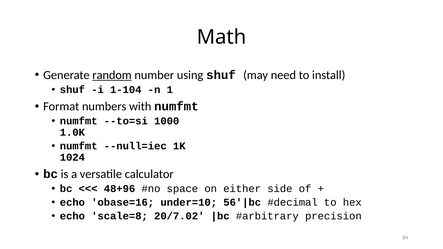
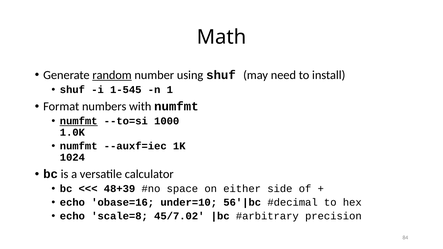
1-104: 1-104 -> 1-545 (126, 90)
numfmt underline: none -> present (79, 121)
--null=iec: --null=iec -> --auxf=iec (135, 146)
48+96: 48+96 -> 48+39 (120, 189)
20/7.02: 20/7.02 -> 45/7.02 (179, 216)
